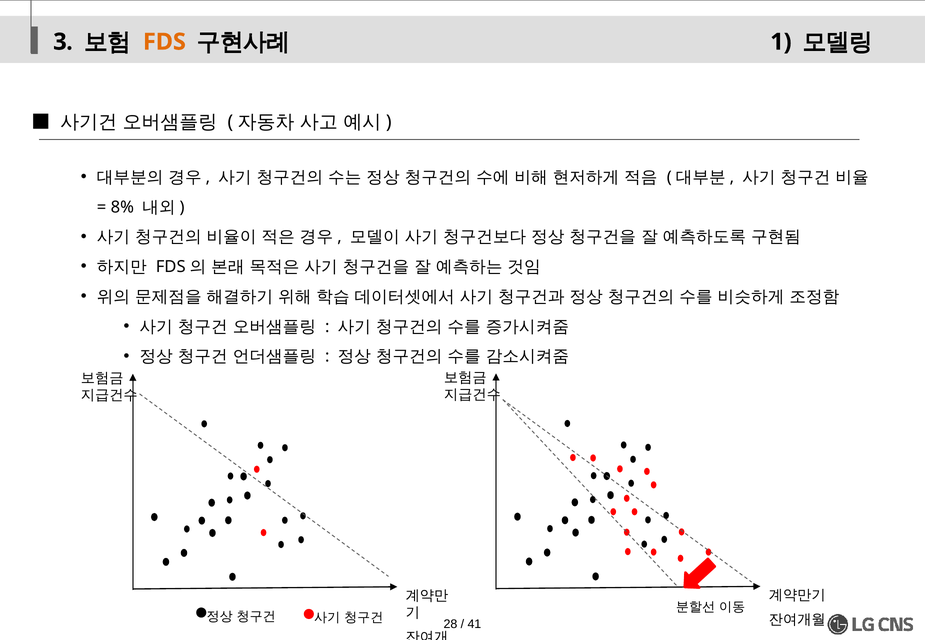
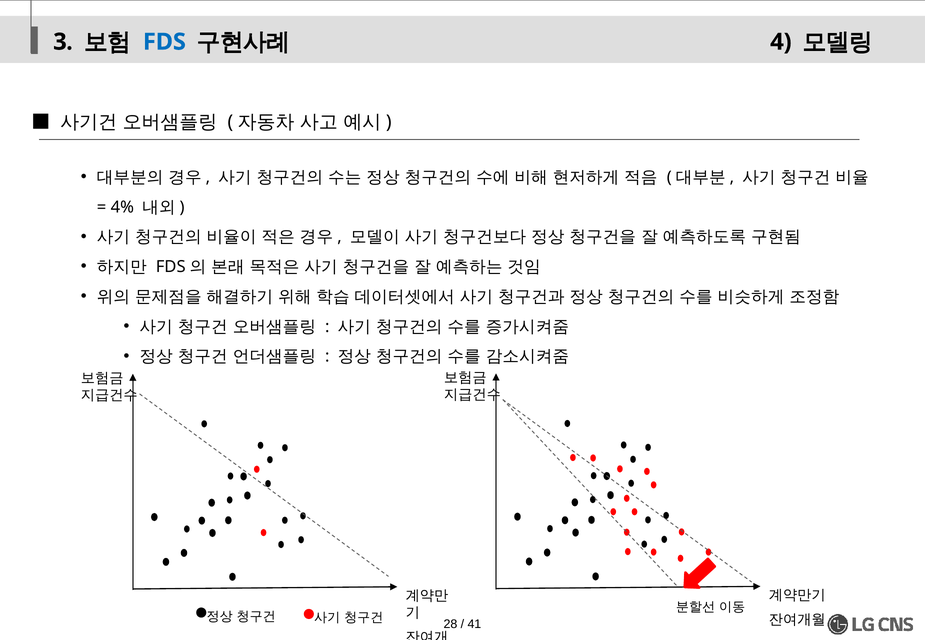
FDS colour: orange -> blue (164, 42)
1: 1 -> 4 (781, 42)
8%: 8% -> 4% (122, 207)
